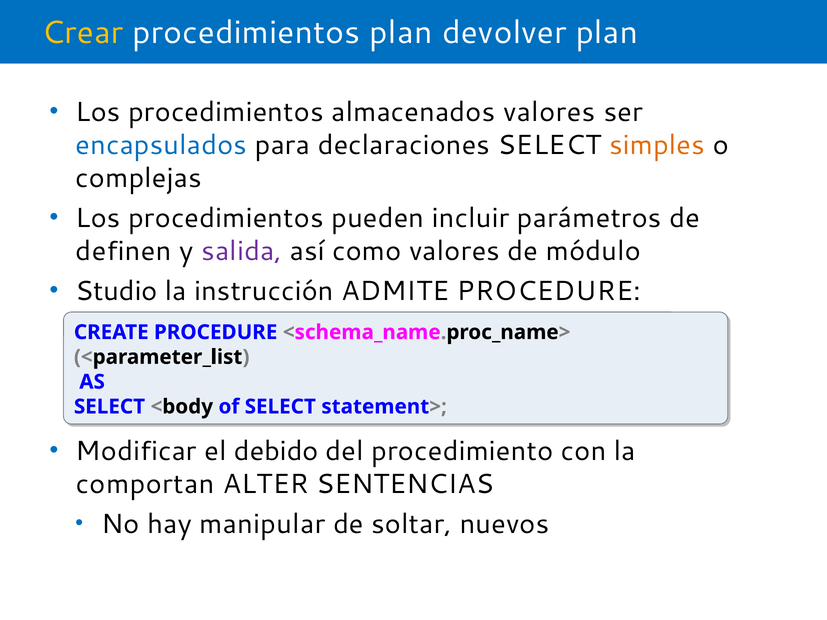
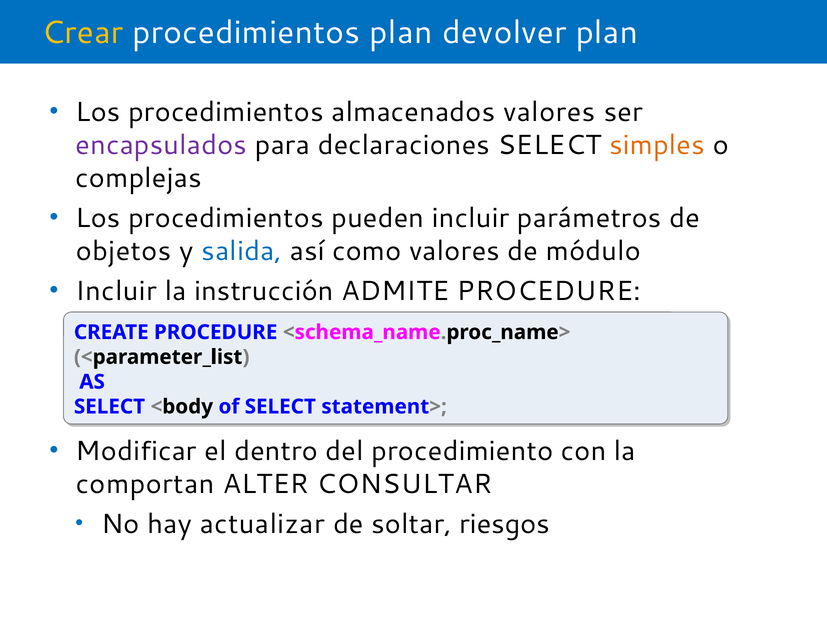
encapsulados colour: blue -> purple (161, 145)
definen: definen -> objetos (124, 251)
salida colour: purple -> blue (242, 251)
Studio: Studio -> Incluir (116, 291)
debido: debido -> dentro (276, 451)
SENTENCIAS: SENTENCIAS -> CONSULTAR (405, 484)
manipular: manipular -> actualizar (262, 524)
nuevos: nuevos -> riesgos (505, 524)
